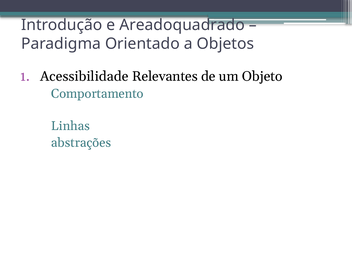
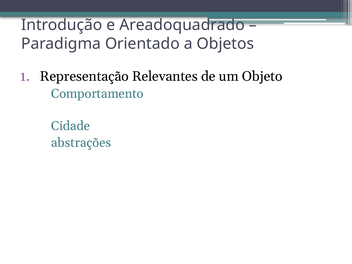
Acessibilidade: Acessibilidade -> Representação (84, 76)
Linhas: Linhas -> Cidade (71, 126)
